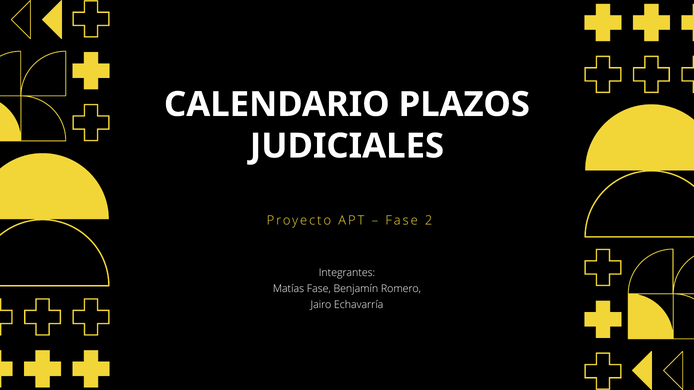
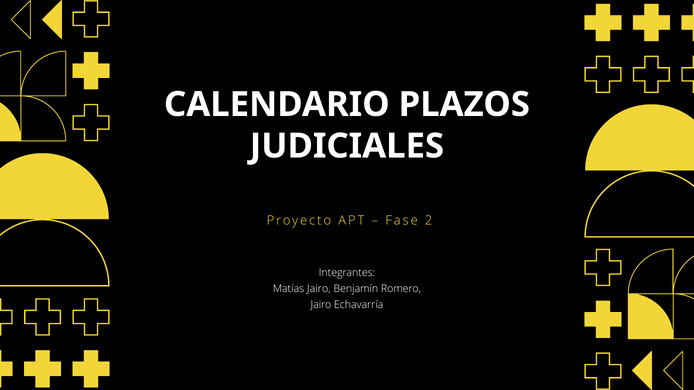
Matías Fase: Fase -> Jairo (319, 289)
